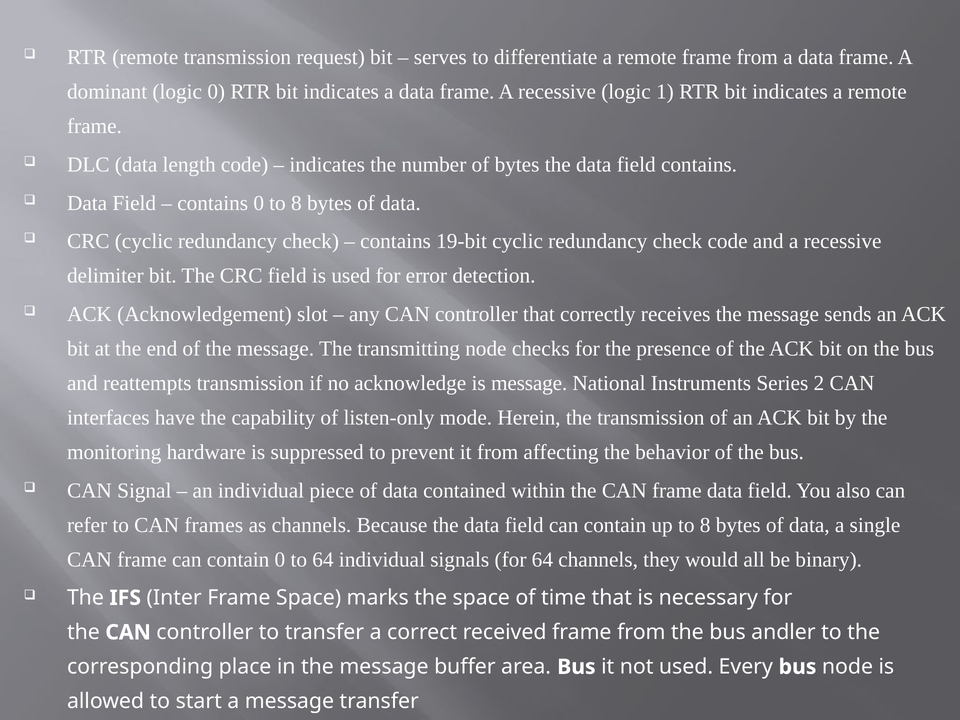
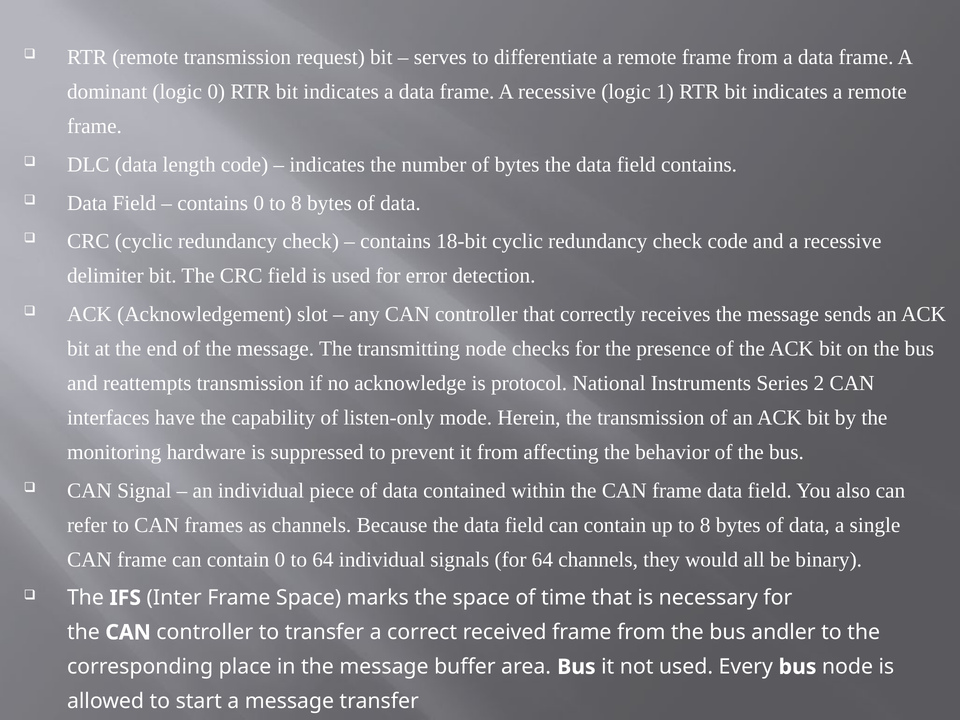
19-bit: 19-bit -> 18-bit (462, 241)
is message: message -> protocol (529, 383)
